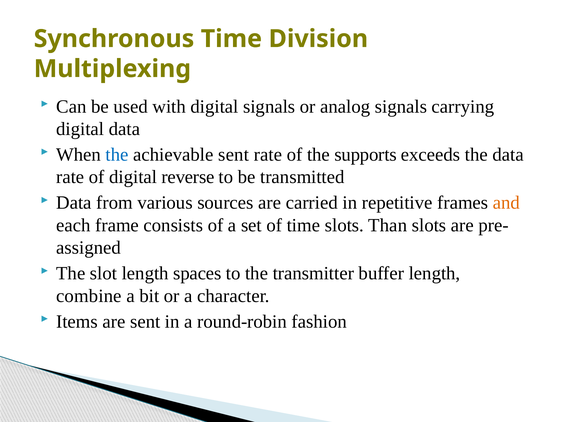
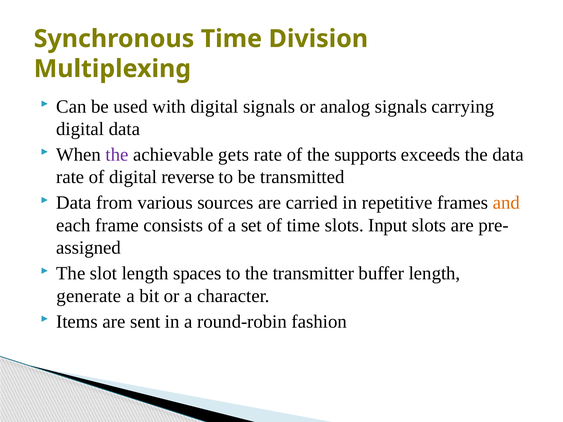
the colour: blue -> purple (117, 155)
achievable sent: sent -> gets (234, 155)
Than: Than -> Input (388, 225)
combine: combine -> generate (89, 296)
